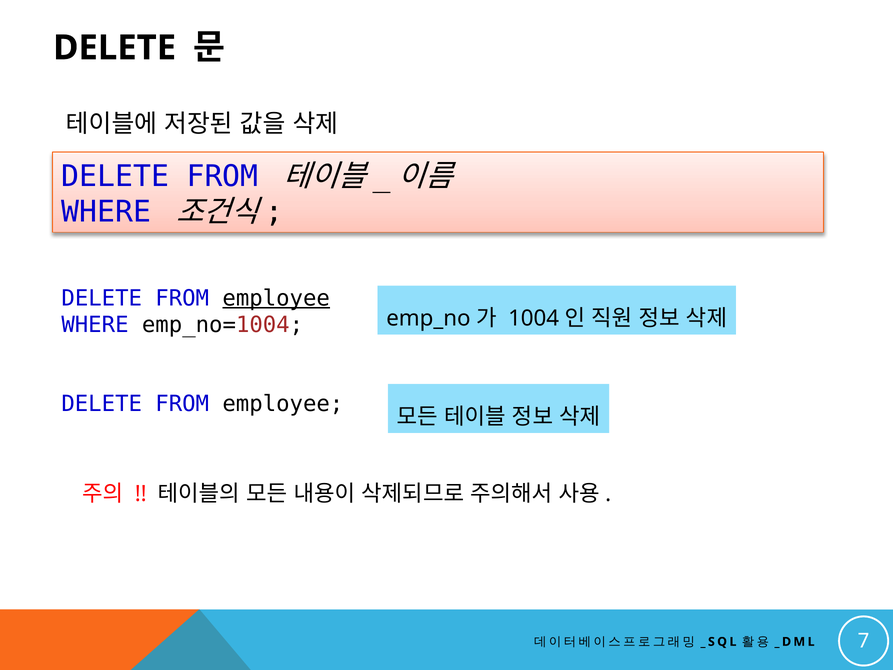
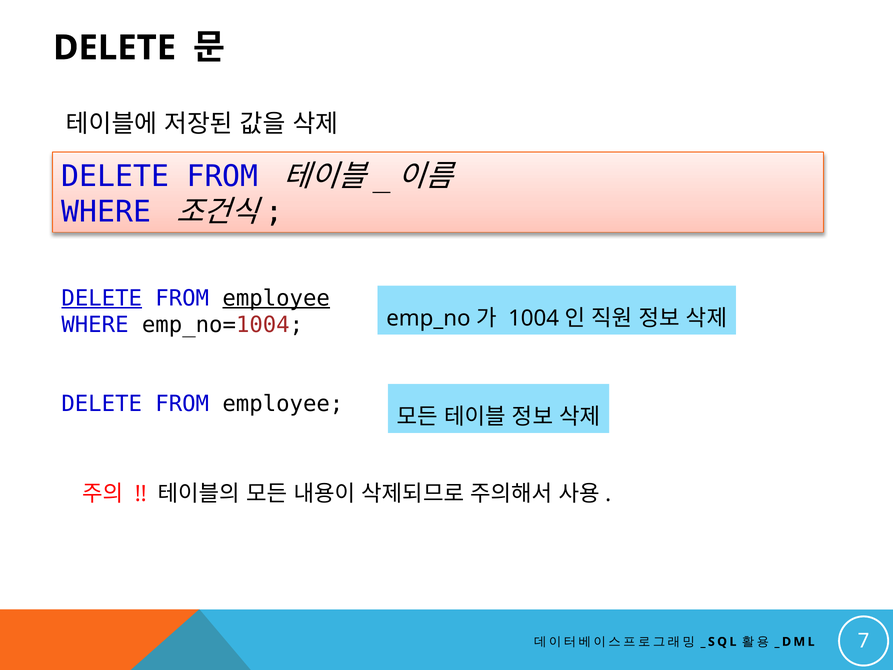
DELETE underline: none -> present (102, 298)
